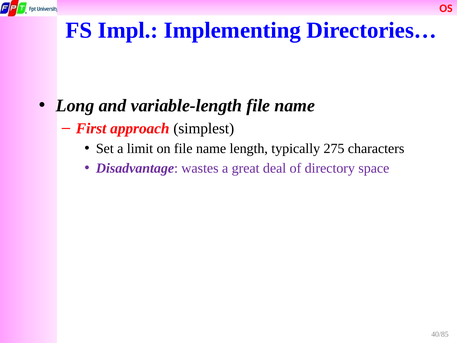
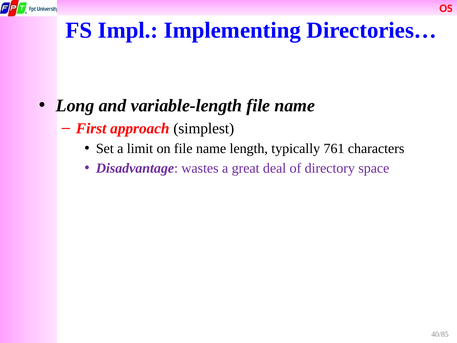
275: 275 -> 761 (334, 148)
